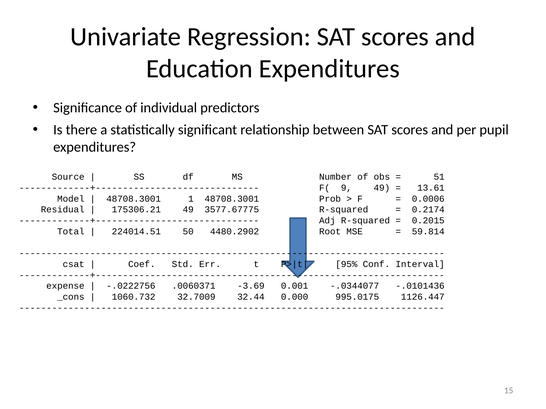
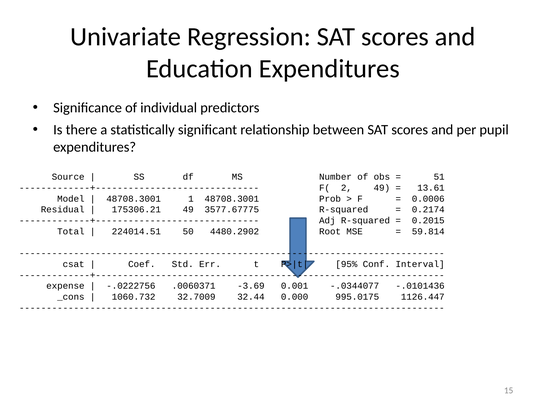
9: 9 -> 2 (346, 188)
